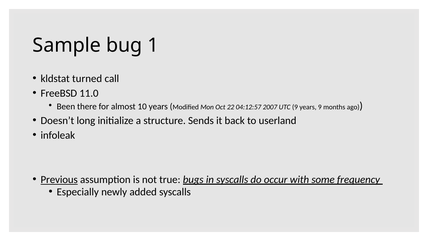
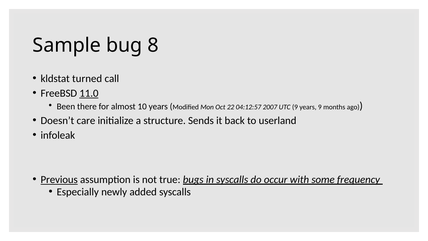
1: 1 -> 8 (153, 45)
11.0 underline: none -> present (89, 93)
long: long -> care (86, 120)
